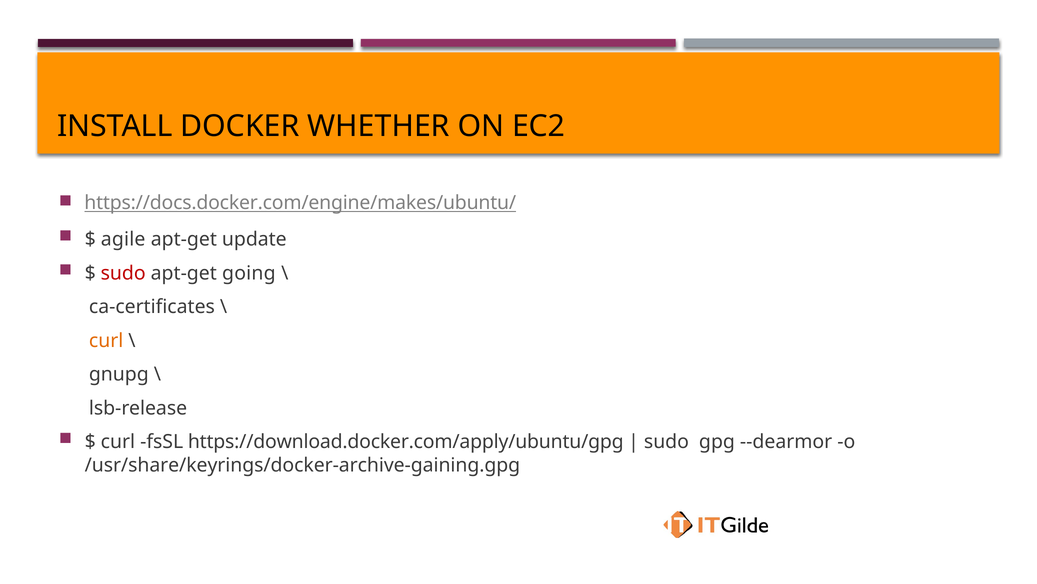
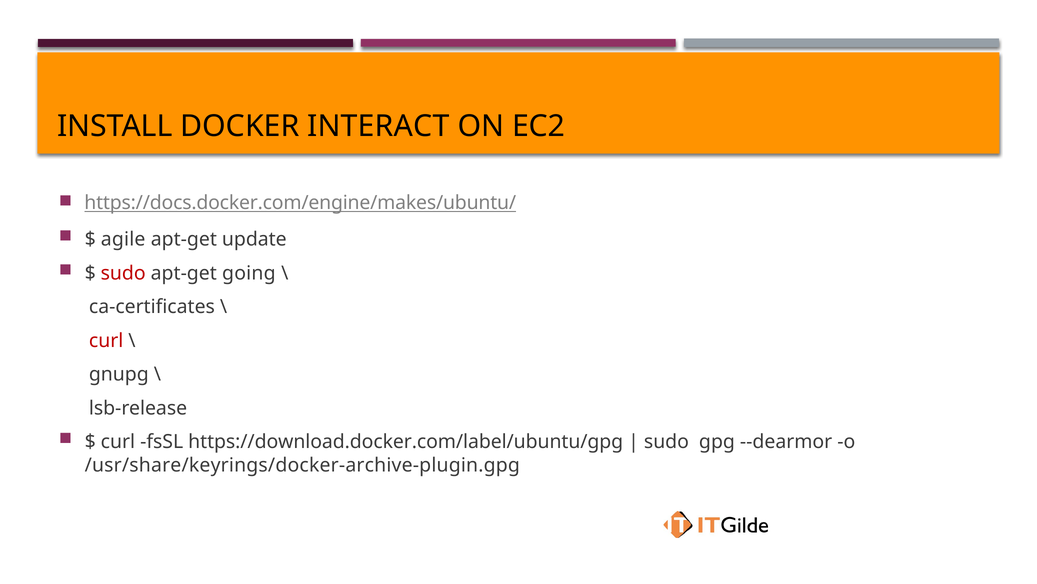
WHETHER: WHETHER -> INTERACT (378, 126)
curl colour: orange -> red (106, 340)
https://download.docker.com/apply/ubuntu/gpg: https://download.docker.com/apply/ubuntu/gpg -> https://download.docker.com/label/ubuntu/gpg (406, 441)
/usr/share/keyrings/docker-archive-gaining.gpg: /usr/share/keyrings/docker-archive-gaining.gpg -> /usr/share/keyrings/docker-archive-plugin.gpg (302, 465)
